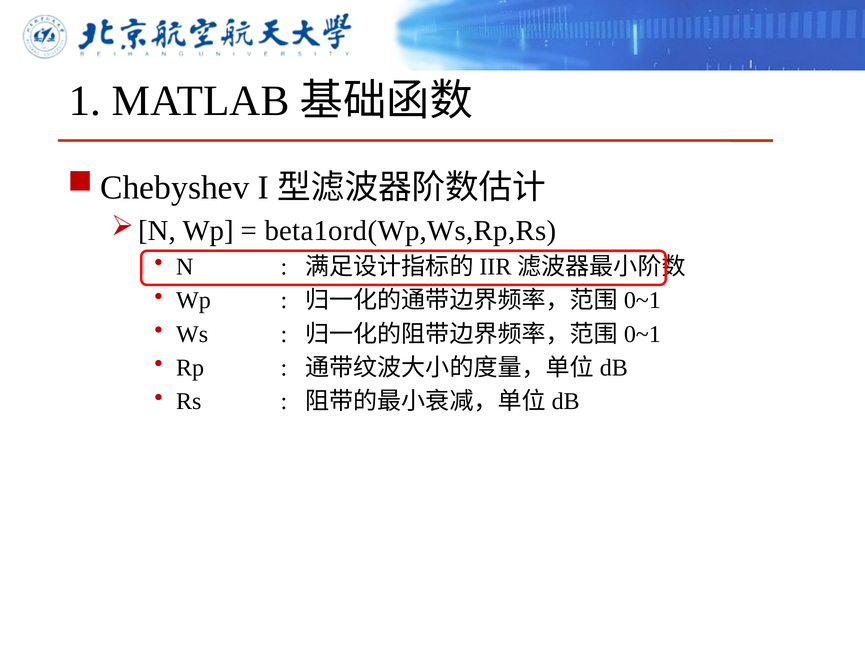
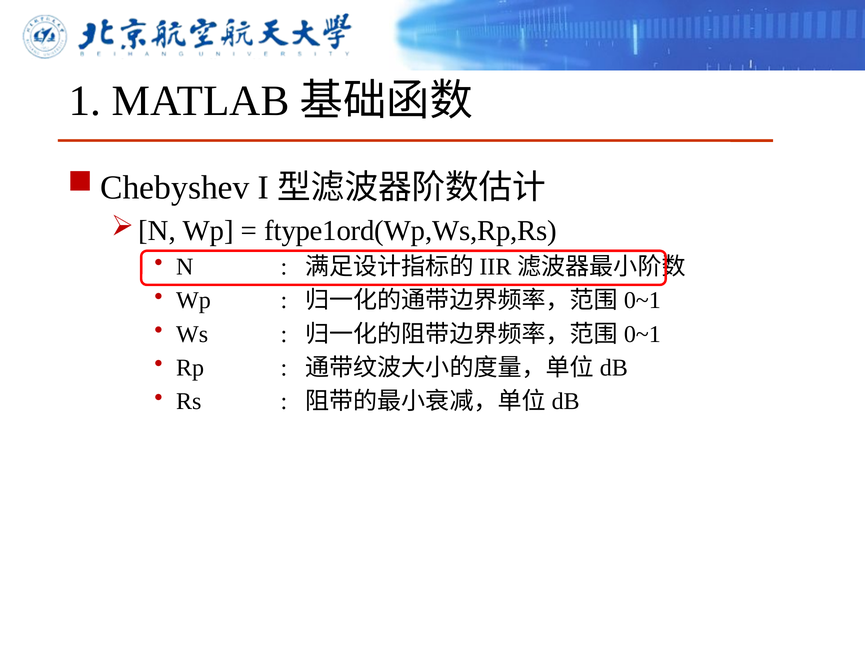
beta1ord(Wp,Ws,Rp,Rs: beta1ord(Wp,Ws,Rp,Rs -> ftype1ord(Wp,Ws,Rp,Rs (411, 231)
